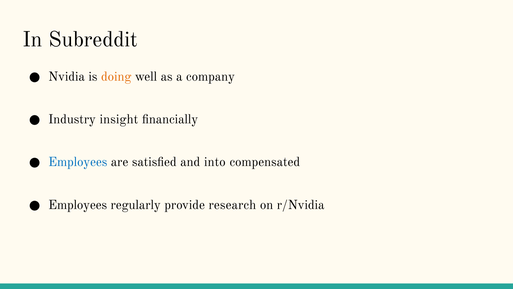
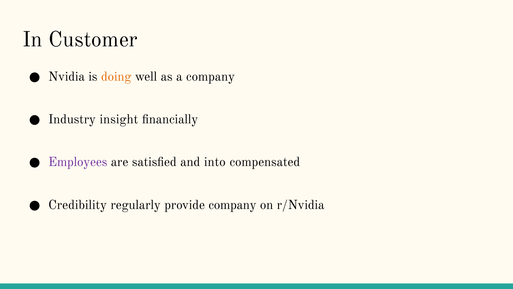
Subreddit: Subreddit -> Customer (93, 39)
Employees colour: blue -> purple (78, 162)
Employees: Employees -> Credibility (78, 205)
provide research: research -> company (232, 205)
